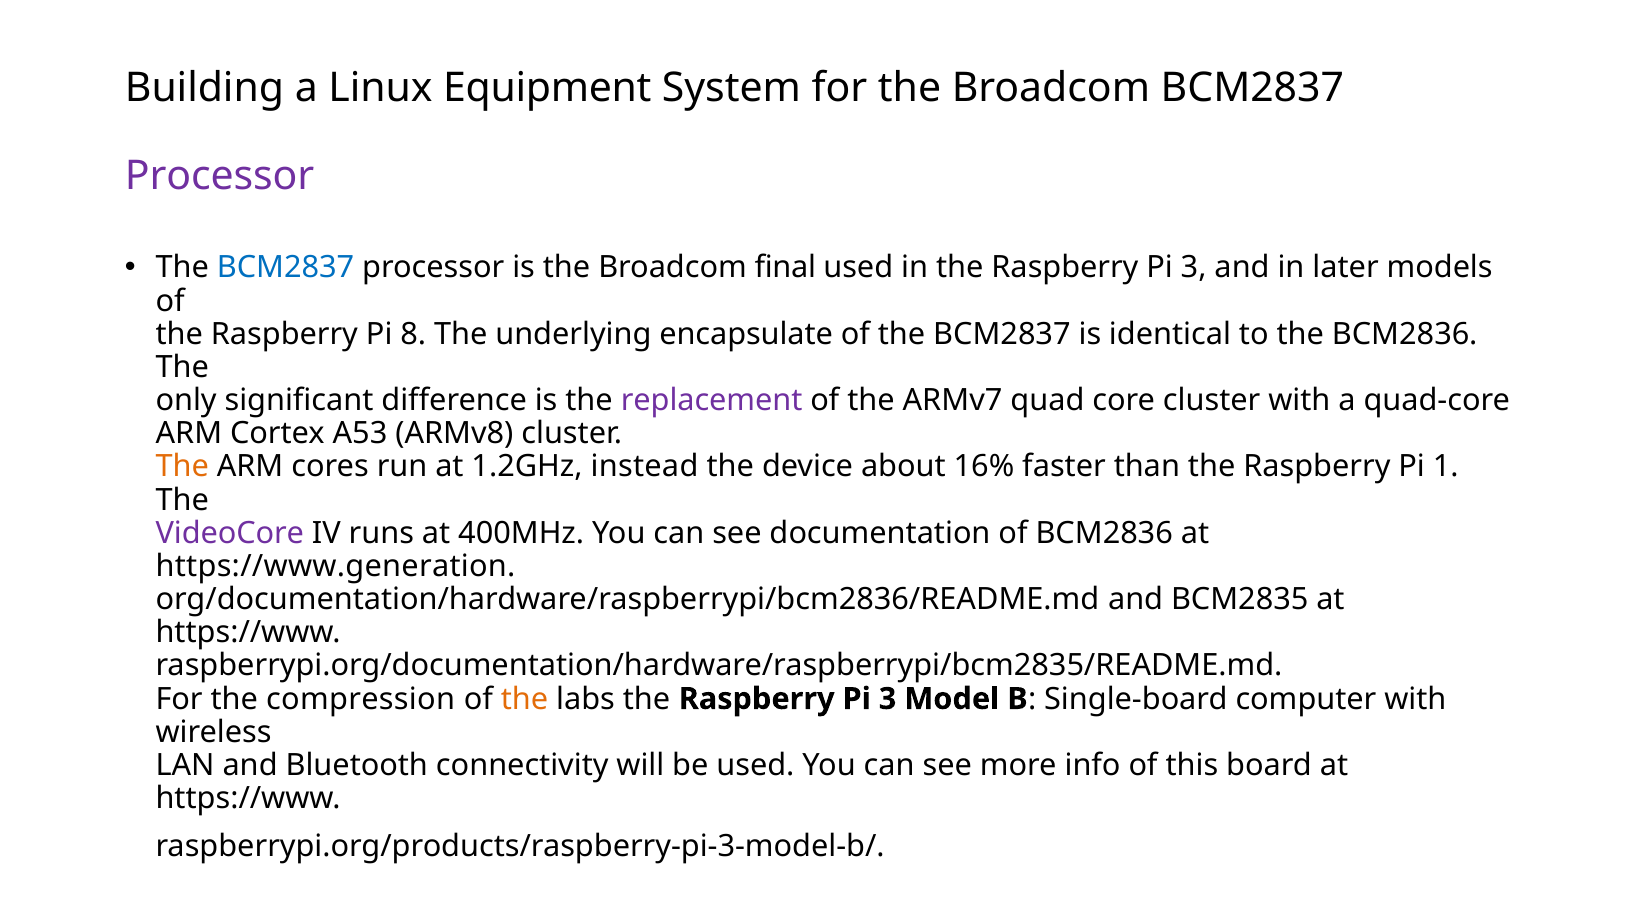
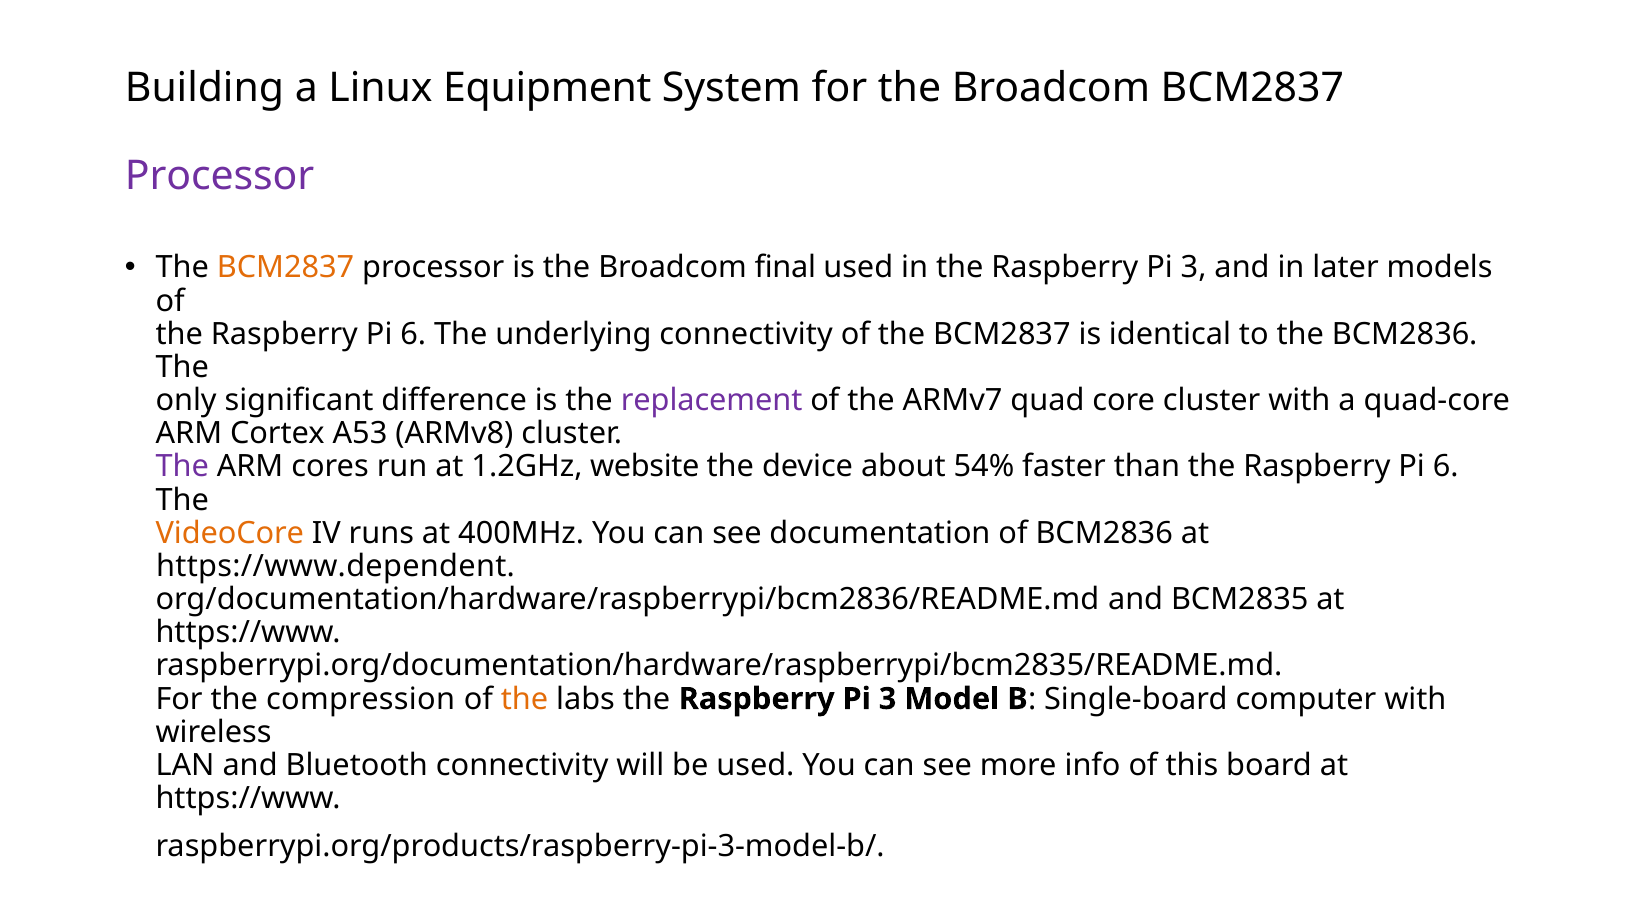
BCM2837 colour: blue -> orange (286, 268)
8: 8 -> 6 (413, 334)
underlying encapsulate: encapsulate -> connectivity (746, 334)
The colour: orange -> purple (182, 467)
instead: instead -> website (645, 467)
16%: 16% -> 54% (984, 467)
1: 1 -> 6 (1446, 467)
VideoCore colour: purple -> orange (230, 533)
https://www.generation: https://www.generation -> https://www.dependent (336, 566)
